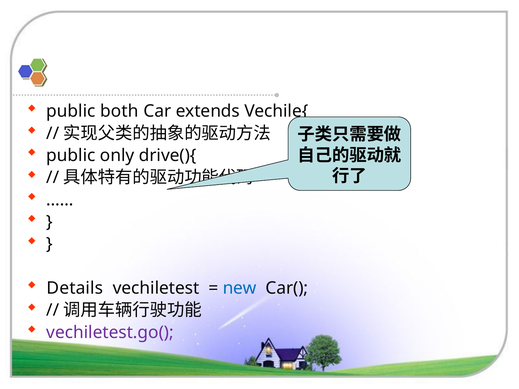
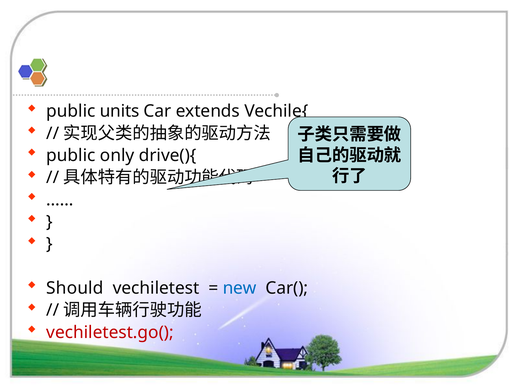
both: both -> units (120, 111)
Details: Details -> Should (75, 288)
vechiletest.go( colour: purple -> red (110, 333)
